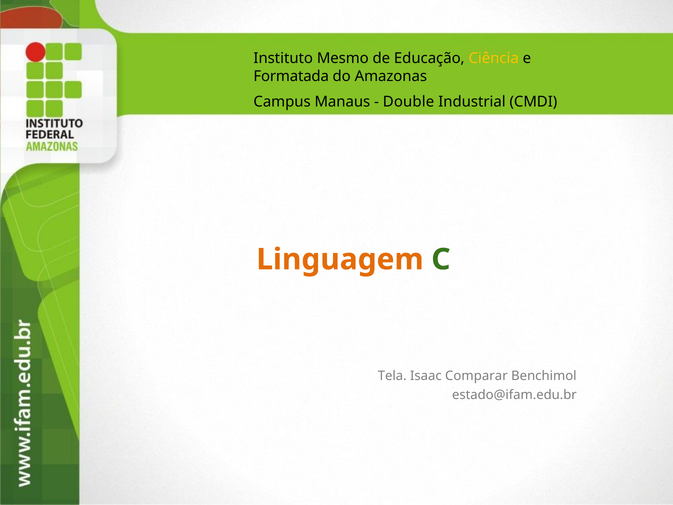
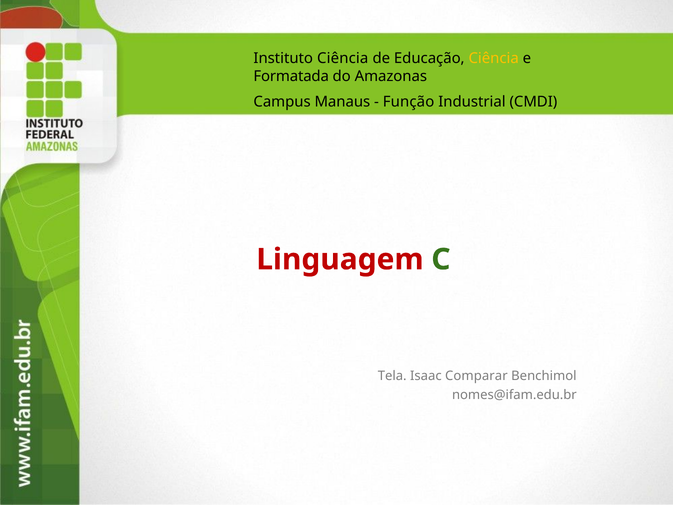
Instituto Mesmo: Mesmo -> Ciência (343, 58)
Double: Double -> Função (409, 102)
Linguagem colour: orange -> red (340, 259)
estado@ifam.edu.br: estado@ifam.edu.br -> nomes@ifam.edu.br (514, 395)
